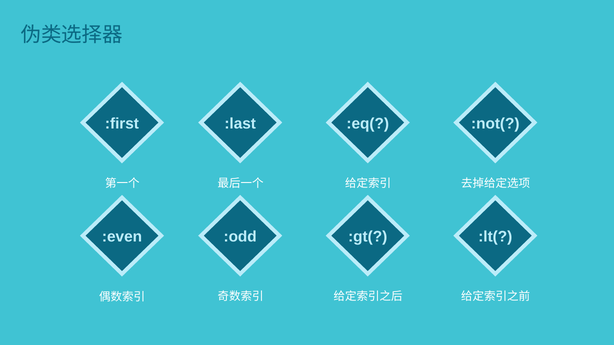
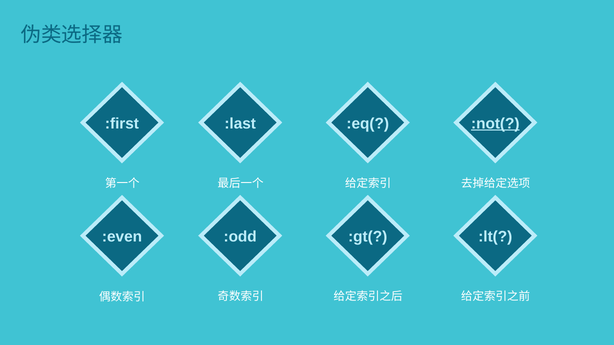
:not( underline: none -> present (495, 124)
